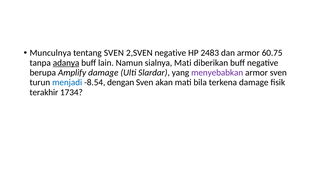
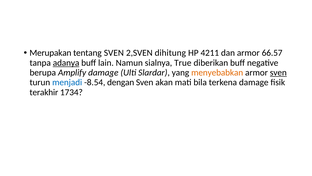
Munculnya: Munculnya -> Merupakan (50, 53)
2,SVEN negative: negative -> dihitung (170, 53)
2483: 2483 -> 4211 (210, 53)
60.75: 60.75 -> 66.57 (272, 53)
sialnya Mati: Mati -> True (183, 63)
menyebabkan colour: purple -> orange (217, 72)
sven underline: none -> present (278, 72)
